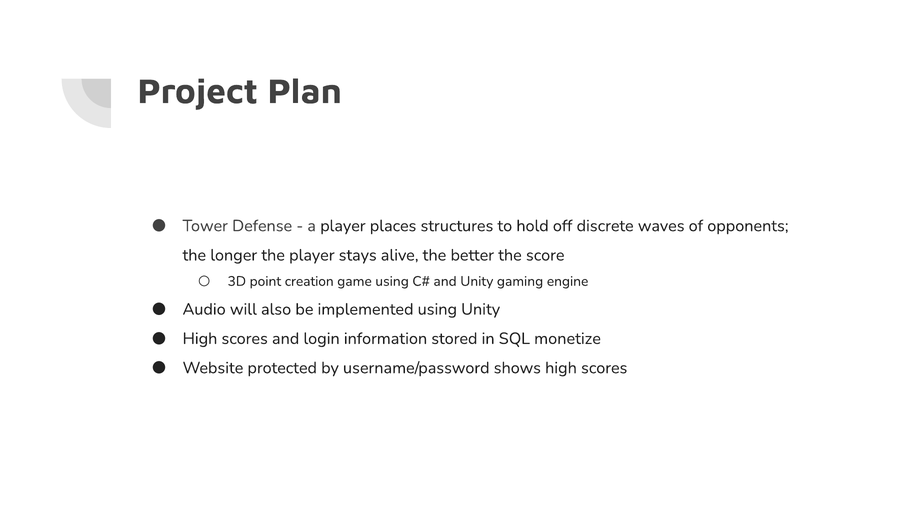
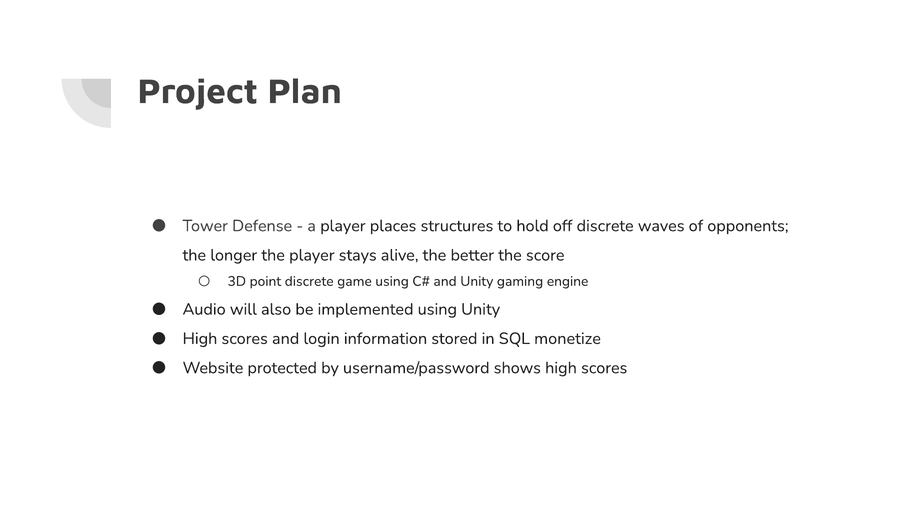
point creation: creation -> discrete (309, 281)
